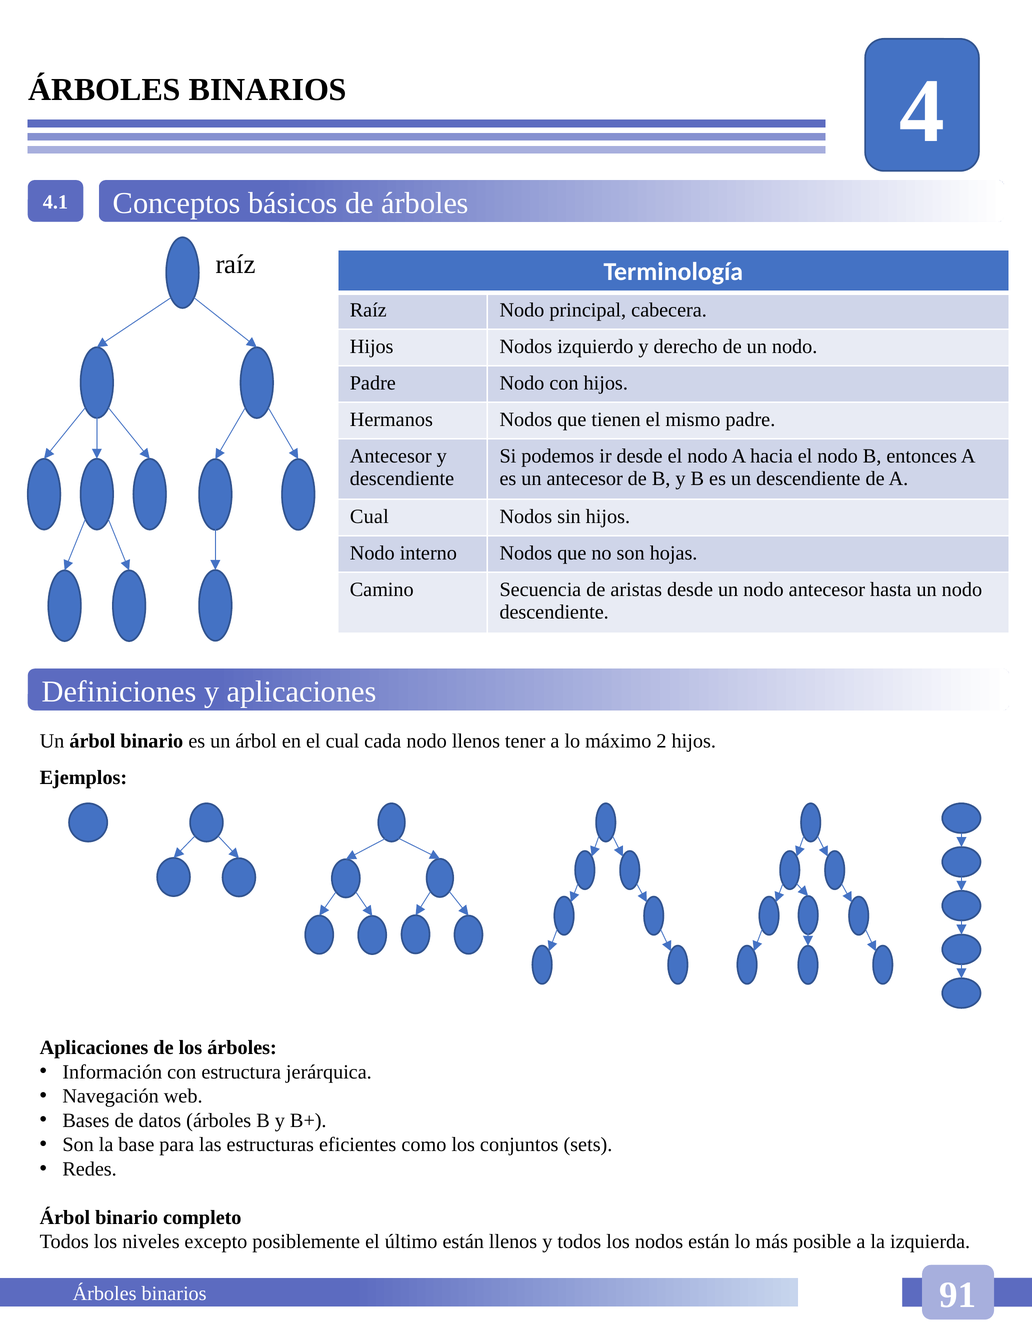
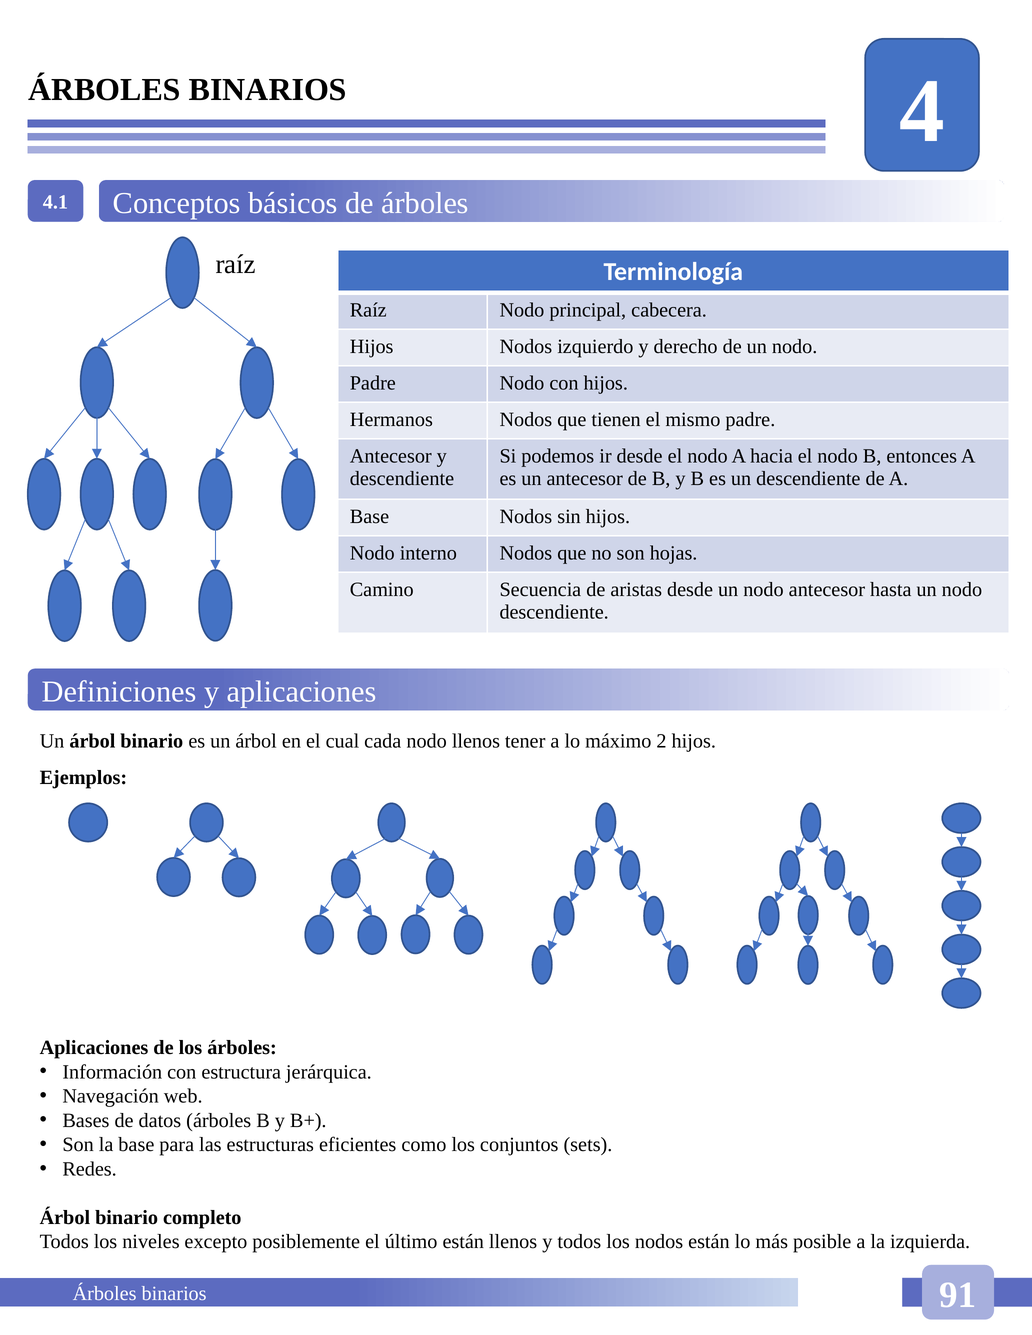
Cual: Cual -> Base (369, 517)
